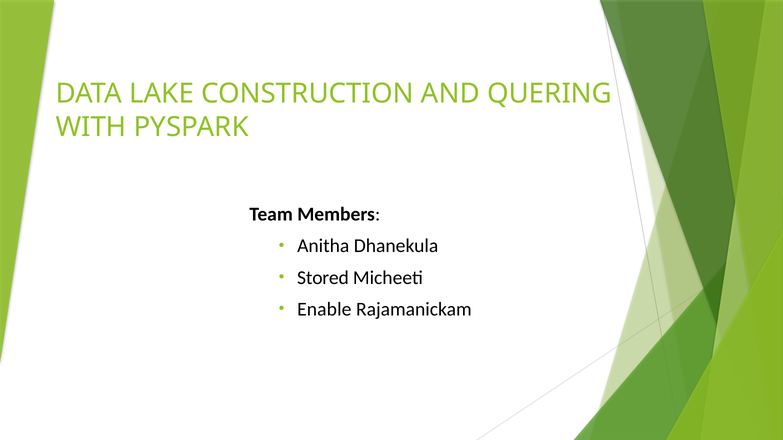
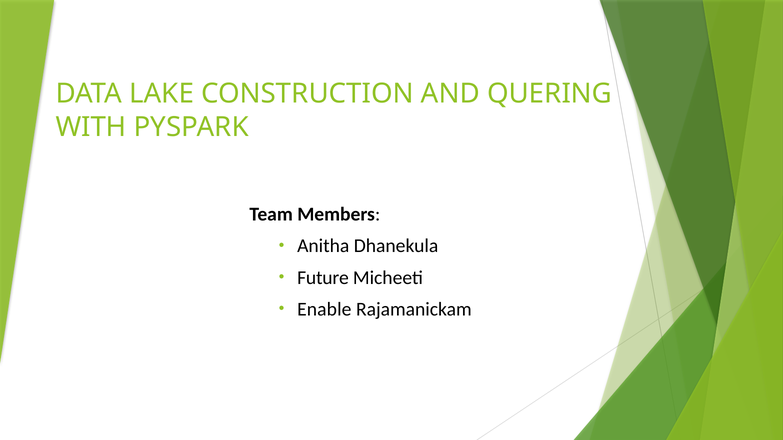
Stored: Stored -> Future (323, 278)
